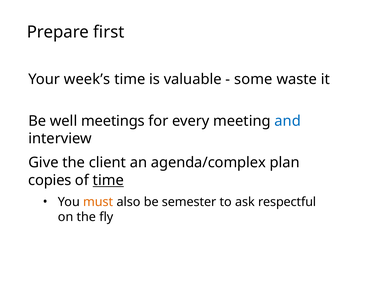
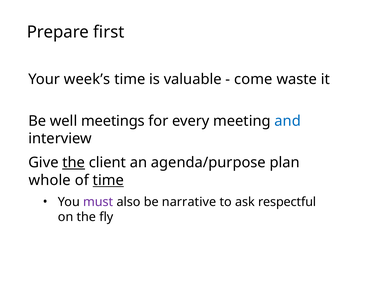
some: some -> come (253, 79)
the underline: none -> present (74, 162)
agenda/complex: agenda/complex -> agenda/purpose (208, 162)
copies: copies -> whole (50, 180)
must colour: orange -> purple (98, 201)
semester: semester -> narrative (189, 201)
